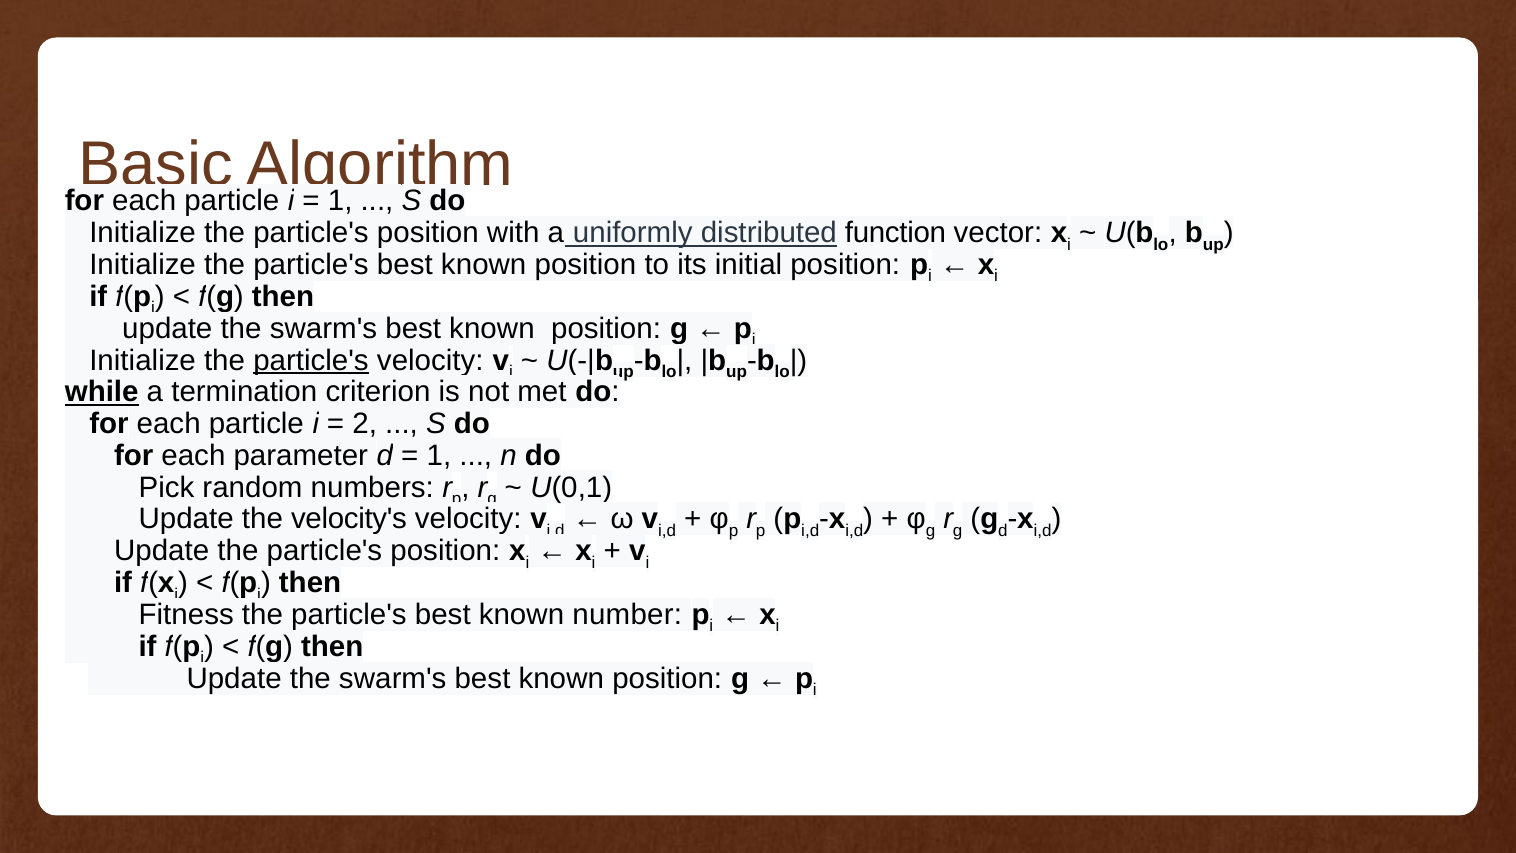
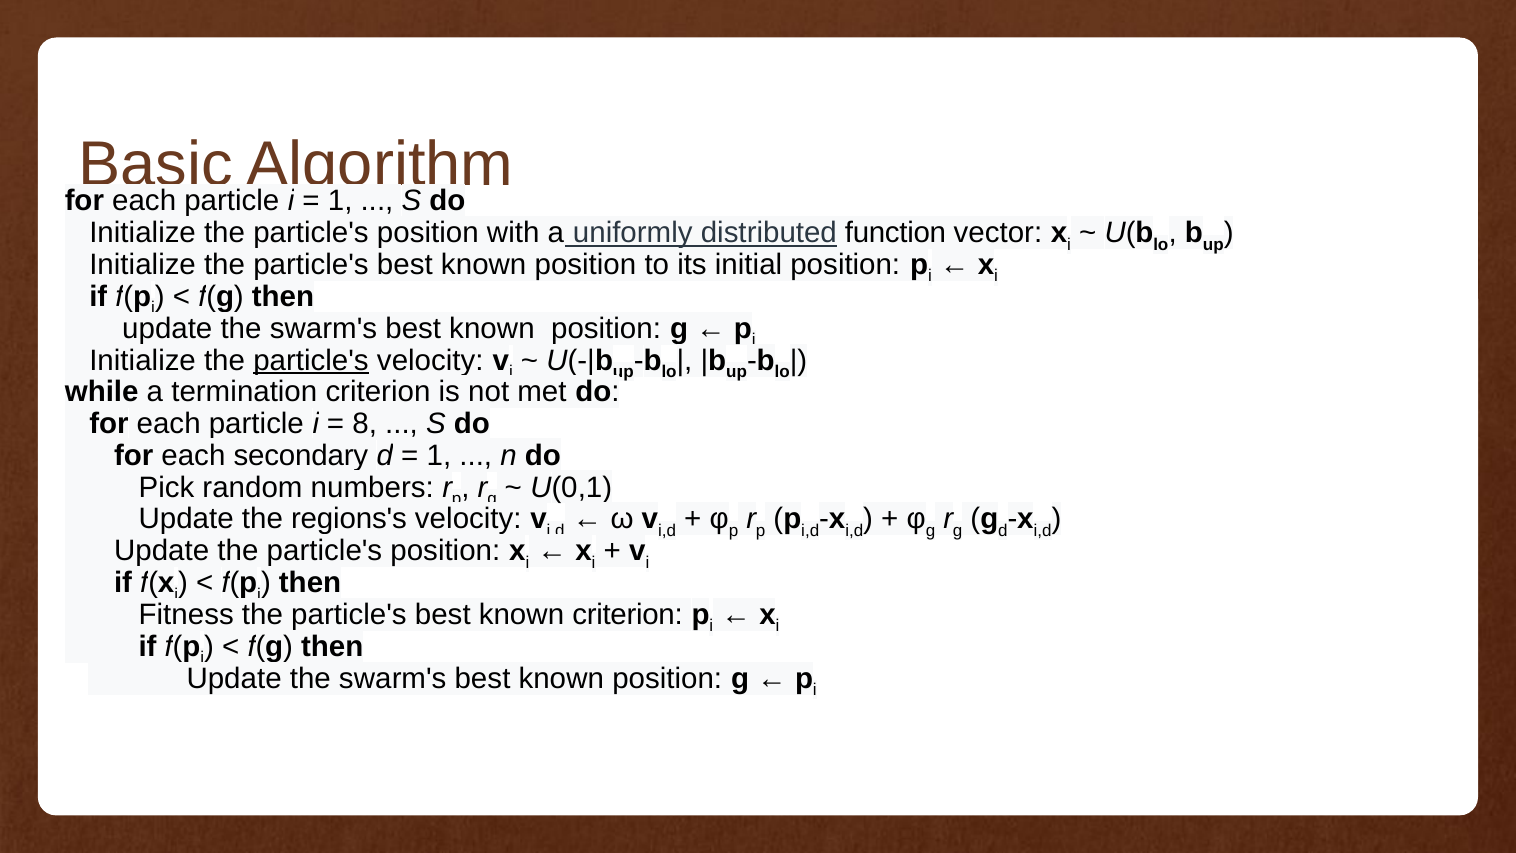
while underline: present -> none (102, 392)
2: 2 -> 8 (365, 424)
parameter: parameter -> secondary (301, 455)
velocity's: velocity's -> regions's (349, 519)
known number: number -> criterion (628, 615)
